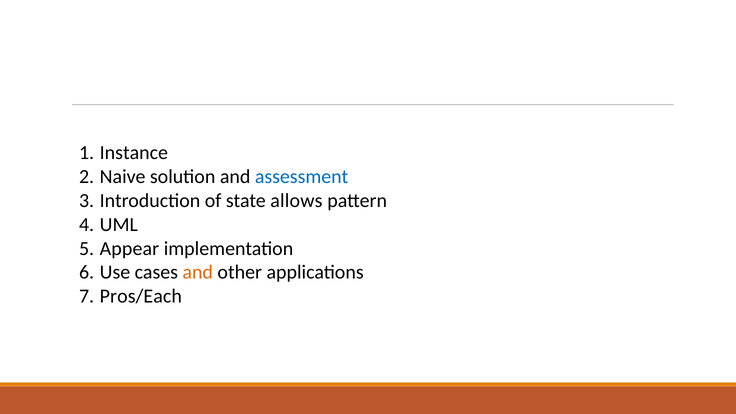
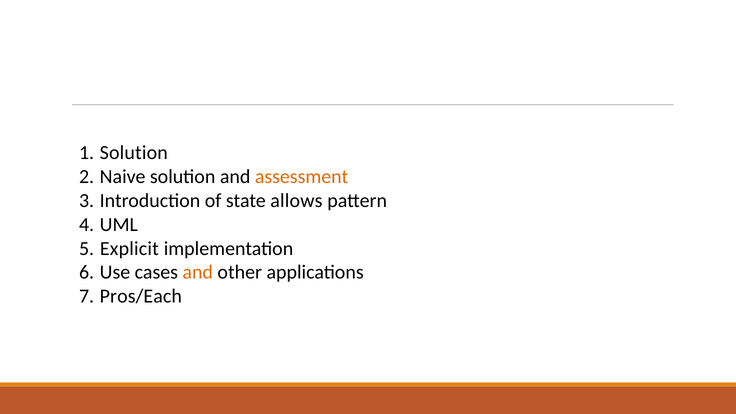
Instance: Instance -> Solution (134, 153)
assessment colour: blue -> orange (302, 177)
Appear: Appear -> Explicit (129, 249)
